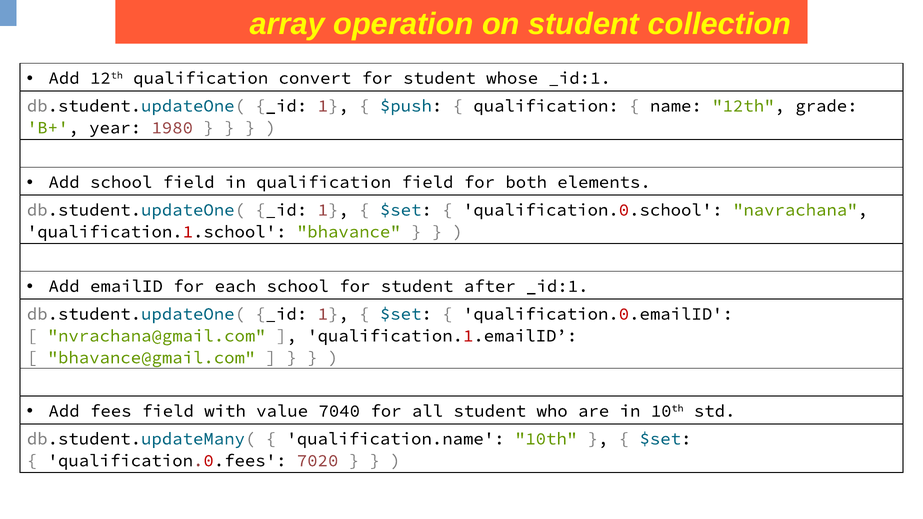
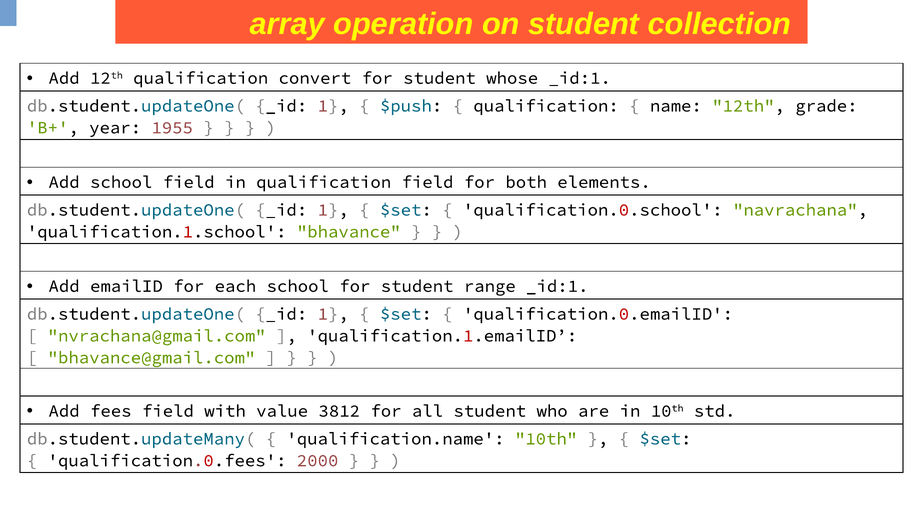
1980: 1980 -> 1955 (172, 128)
after: after -> range (490, 286)
7040: 7040 -> 3812 (339, 411)
7020: 7020 -> 2000 (318, 461)
